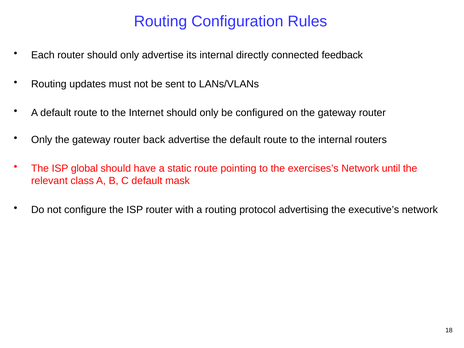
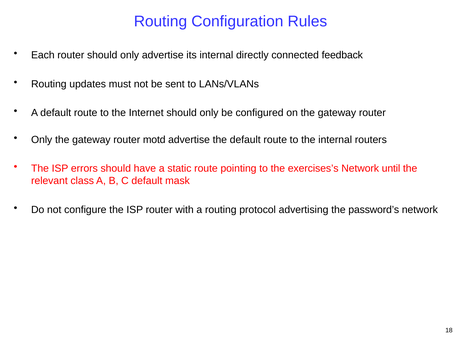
back: back -> motd (154, 140)
global: global -> errors (84, 169)
executive’s: executive’s -> password’s (374, 210)
